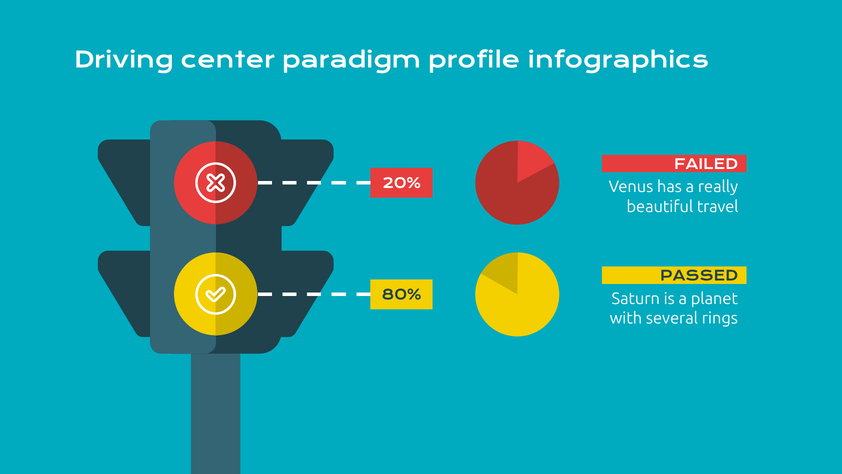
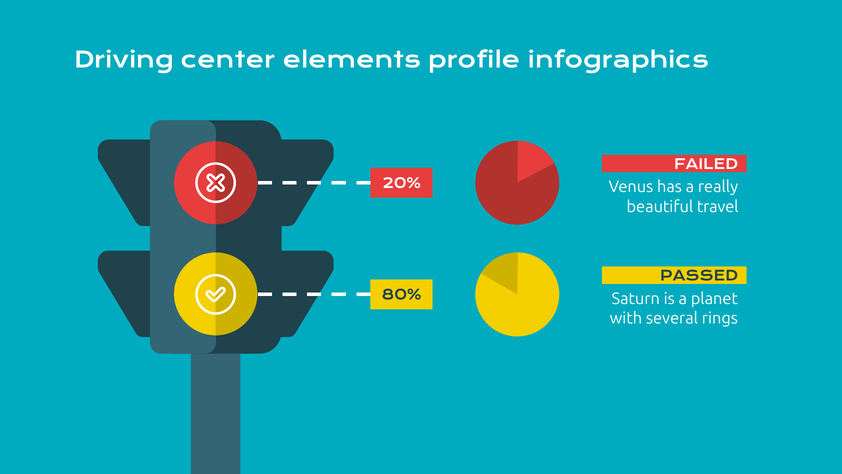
paradigm: paradigm -> elements (352, 60)
